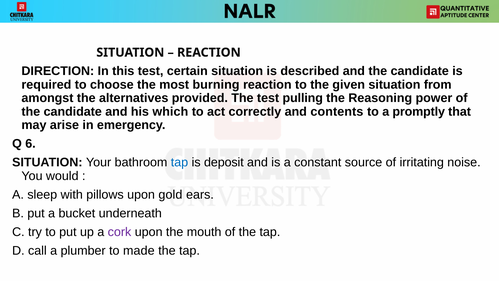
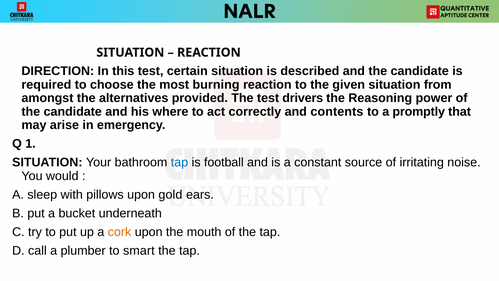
pulling: pulling -> drivers (303, 98)
which: which -> where (170, 111)
6: 6 -> 1 (30, 144)
deposit: deposit -> football (224, 162)
cork colour: purple -> orange (120, 232)
made: made -> smart (139, 250)
